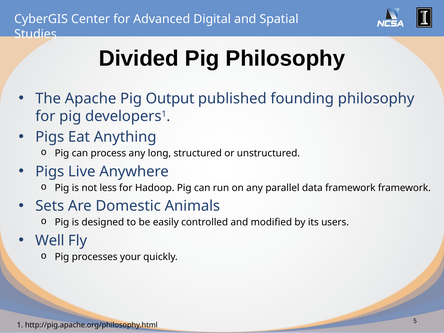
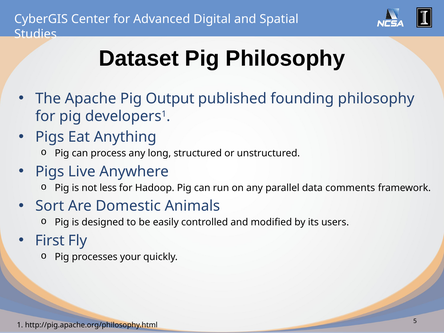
Divided: Divided -> Dataset (139, 58)
data framework: framework -> comments (350, 188)
Sets: Sets -> Sort (50, 206)
Well: Well -> First (50, 240)
